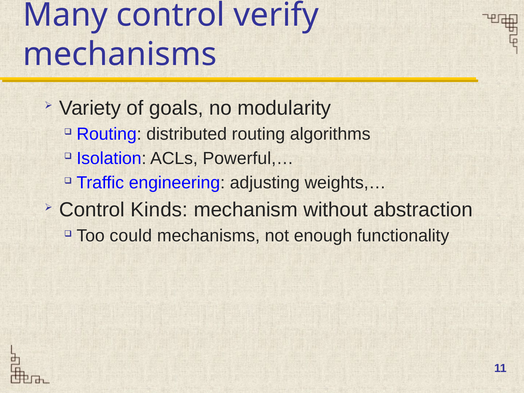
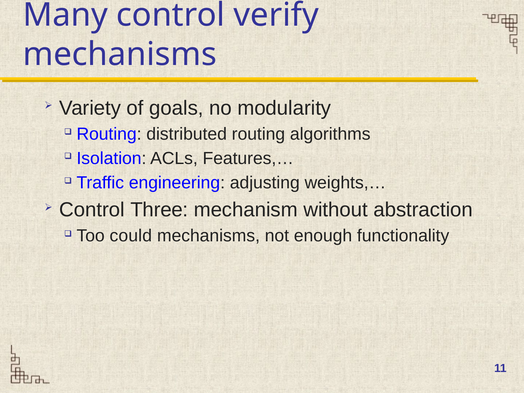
Powerful,…: Powerful,… -> Features,… (248, 158)
Kinds: Kinds -> Three (159, 210)
